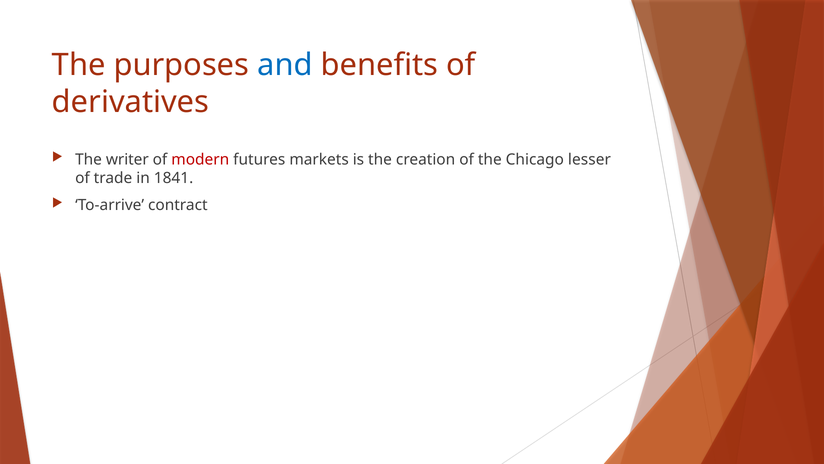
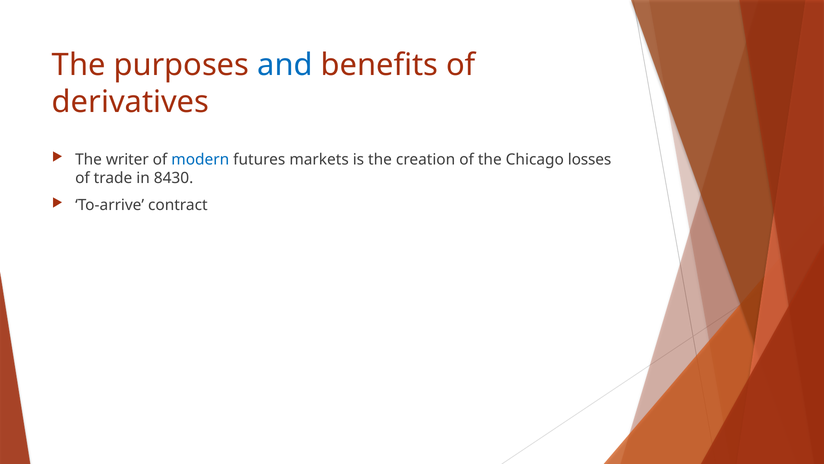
modern colour: red -> blue (200, 159)
lesser: lesser -> losses (590, 159)
1841: 1841 -> 8430 (174, 178)
